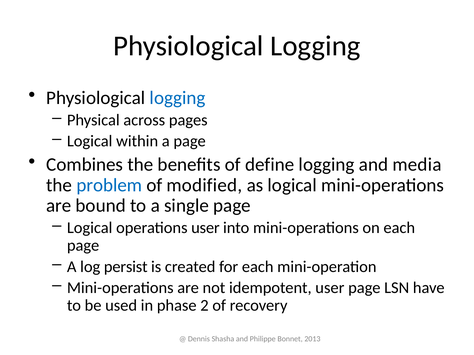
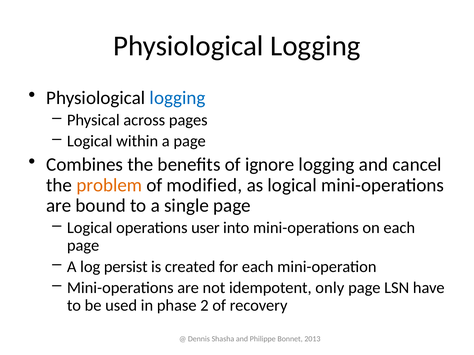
define: define -> ignore (270, 165)
media: media -> cancel (417, 165)
problem colour: blue -> orange (109, 185)
idempotent user: user -> only (330, 288)
